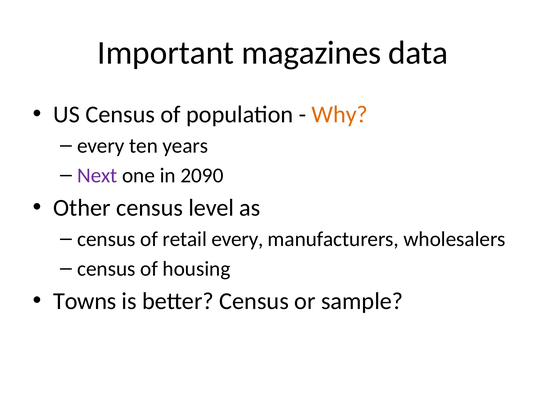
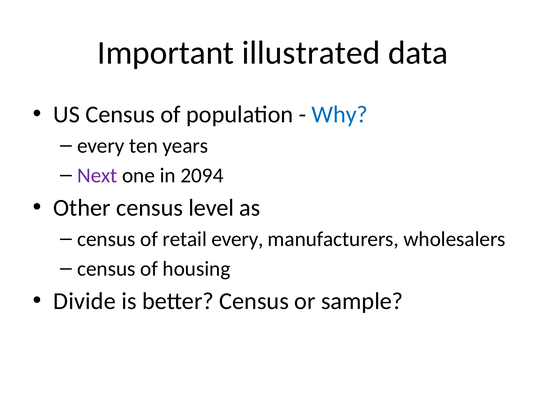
magazines: magazines -> illustrated (311, 53)
Why colour: orange -> blue (340, 115)
2090: 2090 -> 2094 (202, 176)
Towns: Towns -> Divide (85, 302)
